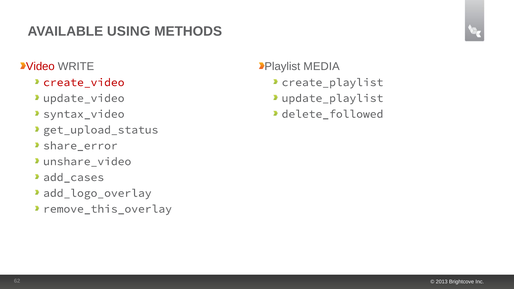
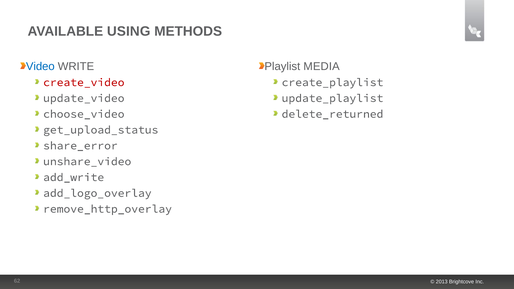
Video colour: red -> blue (40, 67)
syntax_video: syntax_video -> choose_video (84, 114)
delete_followed: delete_followed -> delete_returned (333, 114)
add_cases: add_cases -> add_write (74, 177)
remove_this_overlay: remove_this_overlay -> remove_http_overlay (108, 209)
